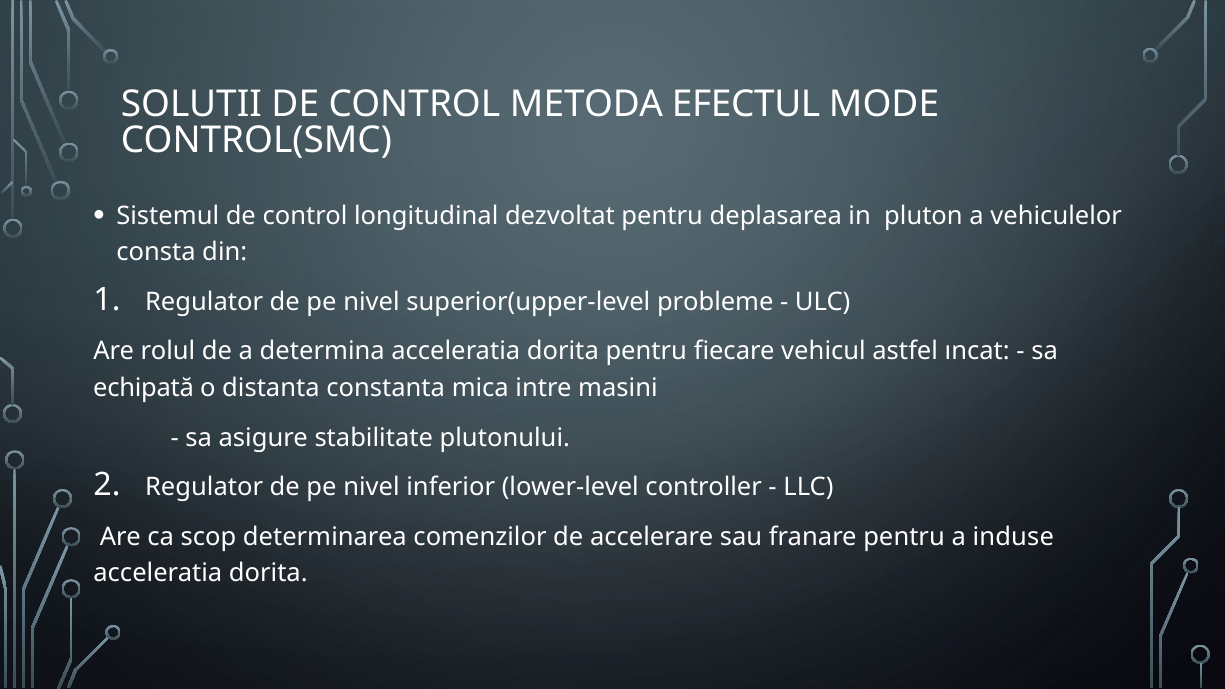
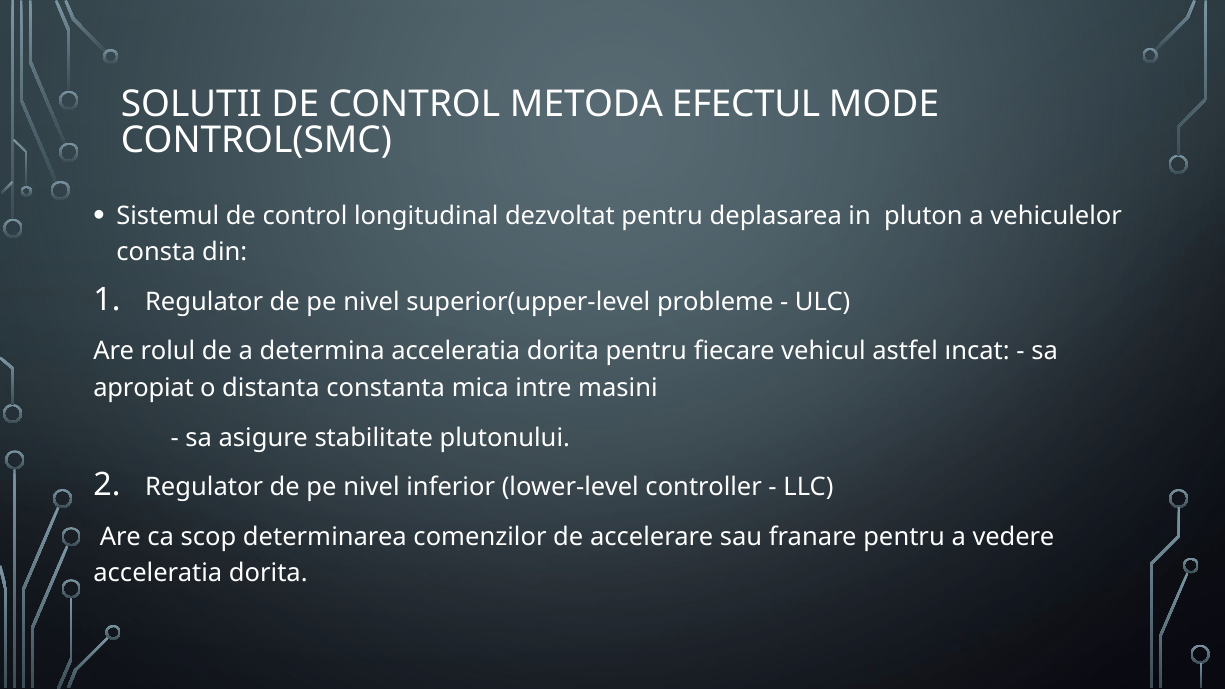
echipată: echipată -> apropiat (144, 388)
induse: induse -> vedere (1013, 537)
